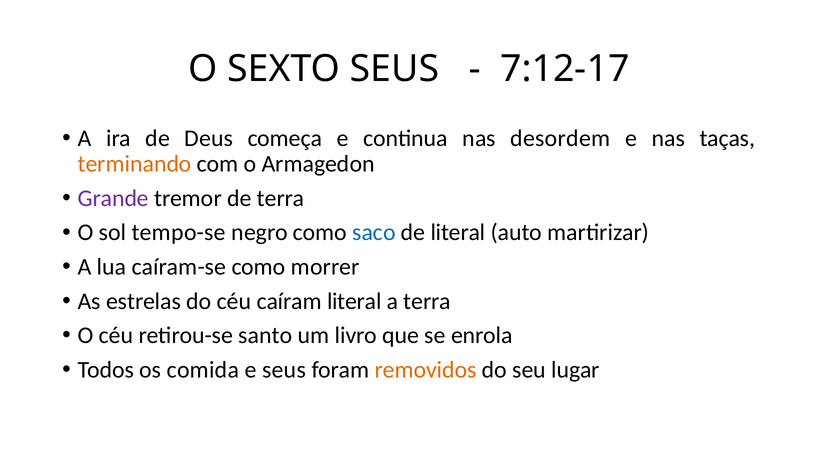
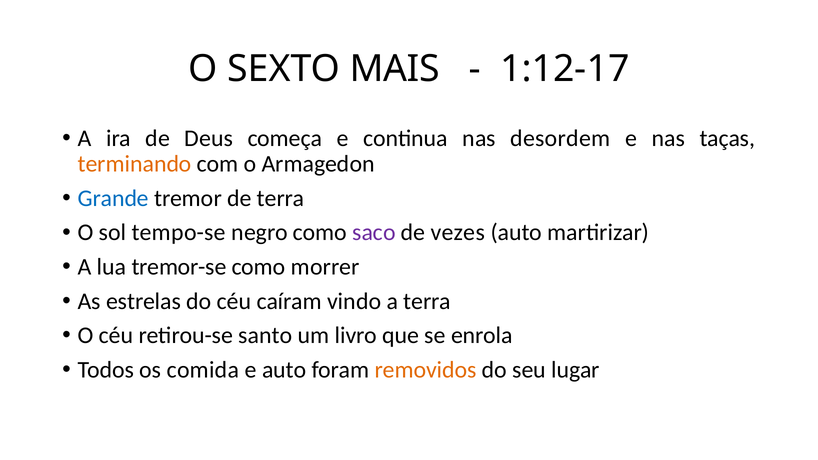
SEXTO SEUS: SEUS -> MAIS (395, 69)
7:12-17: 7:12-17 -> 1:12-17 (565, 69)
Grande colour: purple -> blue (113, 198)
saco colour: blue -> purple (374, 233)
de literal: literal -> vezes (458, 233)
caíram-se: caíram-se -> tremor-se (179, 267)
caíram literal: literal -> vindo (354, 301)
e seus: seus -> auto (284, 370)
